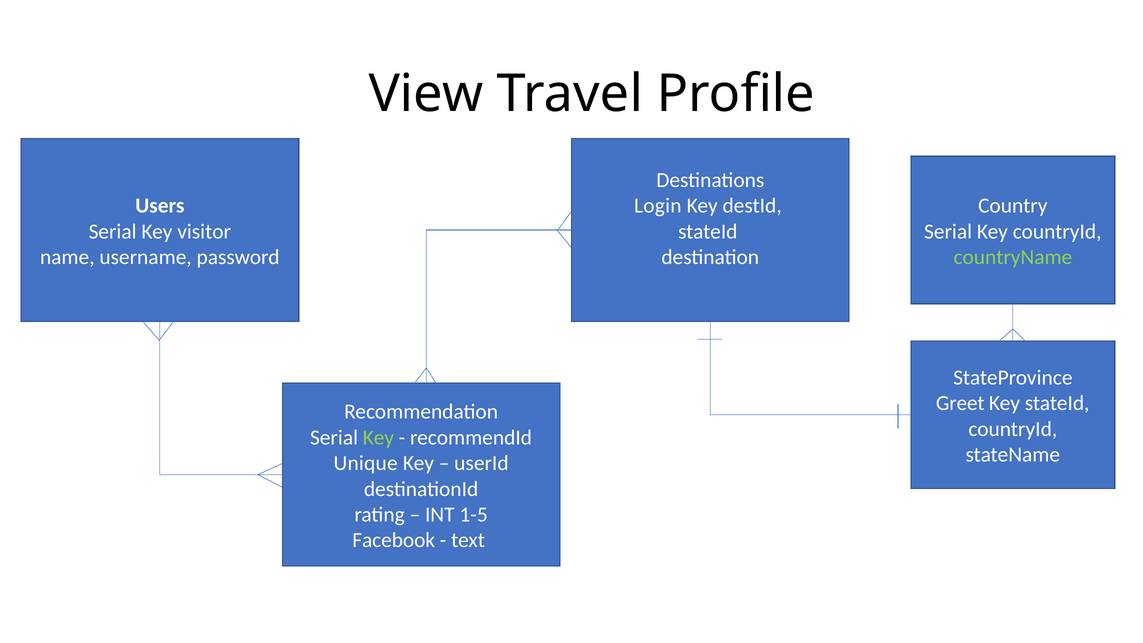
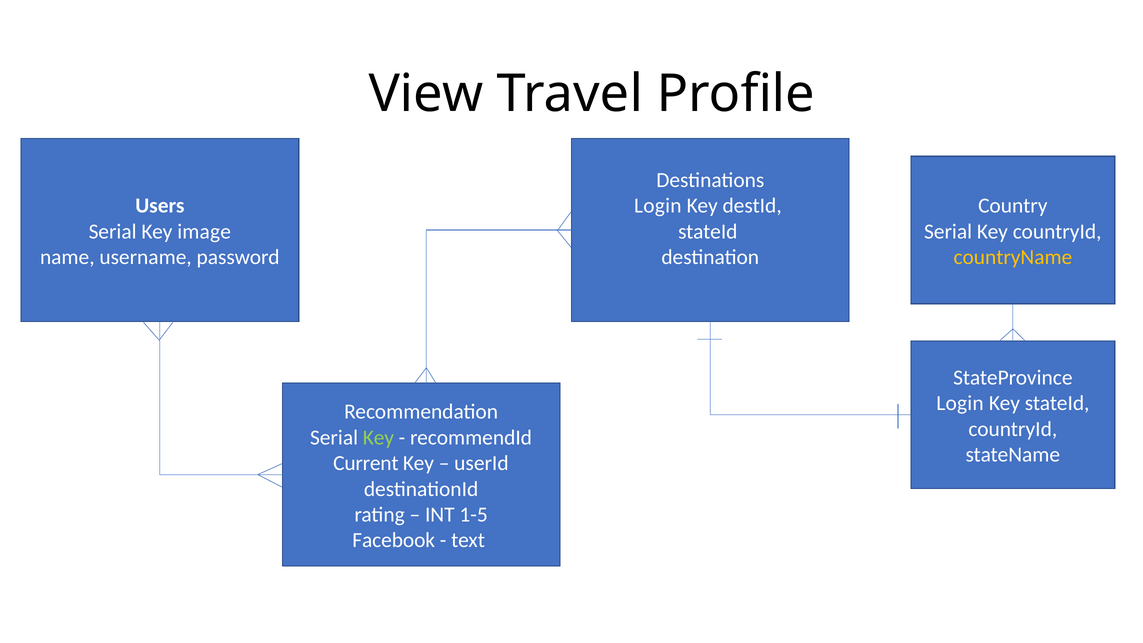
visitor: visitor -> image (204, 231)
countryName colour: light green -> yellow (1013, 257)
Greet: Greet -> Login (960, 403)
Unique: Unique -> Current (366, 463)
